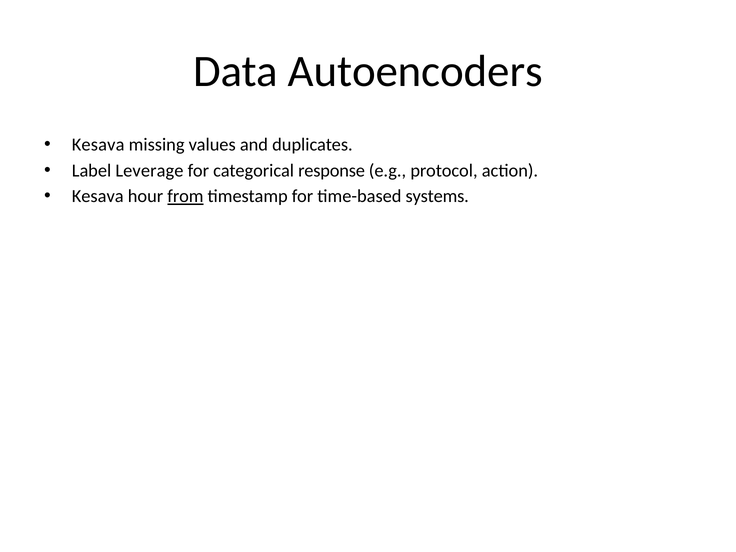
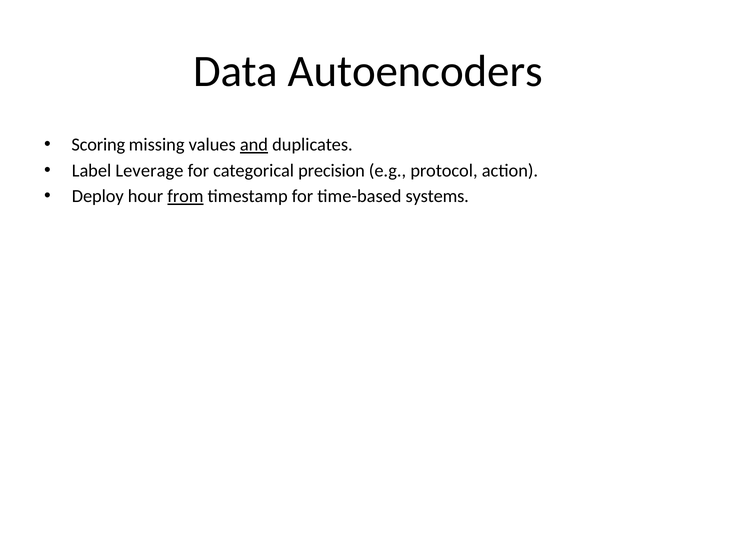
Kesava: Kesava -> Scoring (98, 145)
and underline: none -> present (254, 145)
response: response -> precision (332, 171)
Kesava: Kesava -> Deploy (98, 196)
